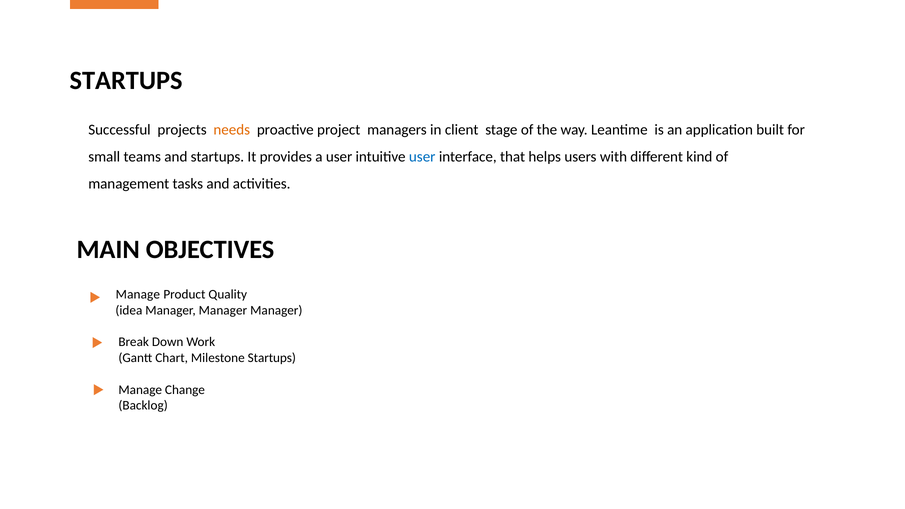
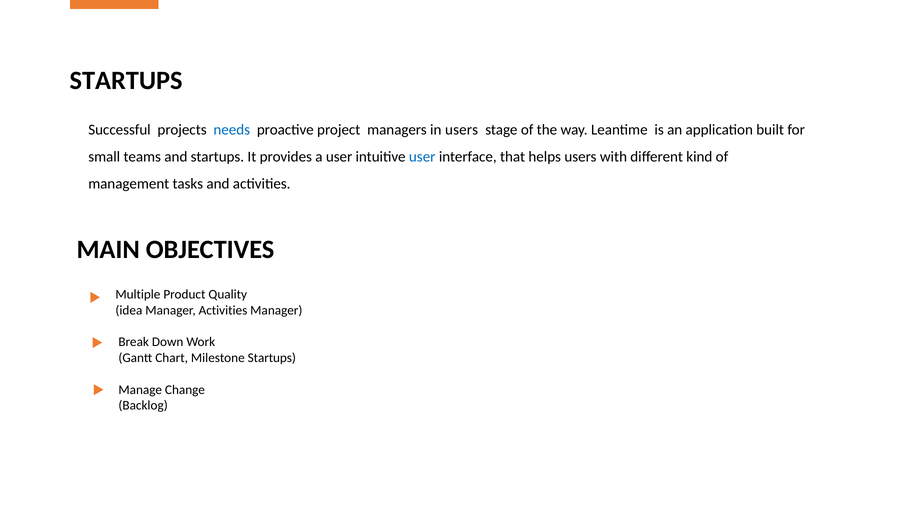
needs colour: orange -> blue (232, 130)
in client: client -> users (462, 130)
Manage: Manage -> Multiple (138, 295)
idea Manager Manager: Manager -> Activities (223, 310)
